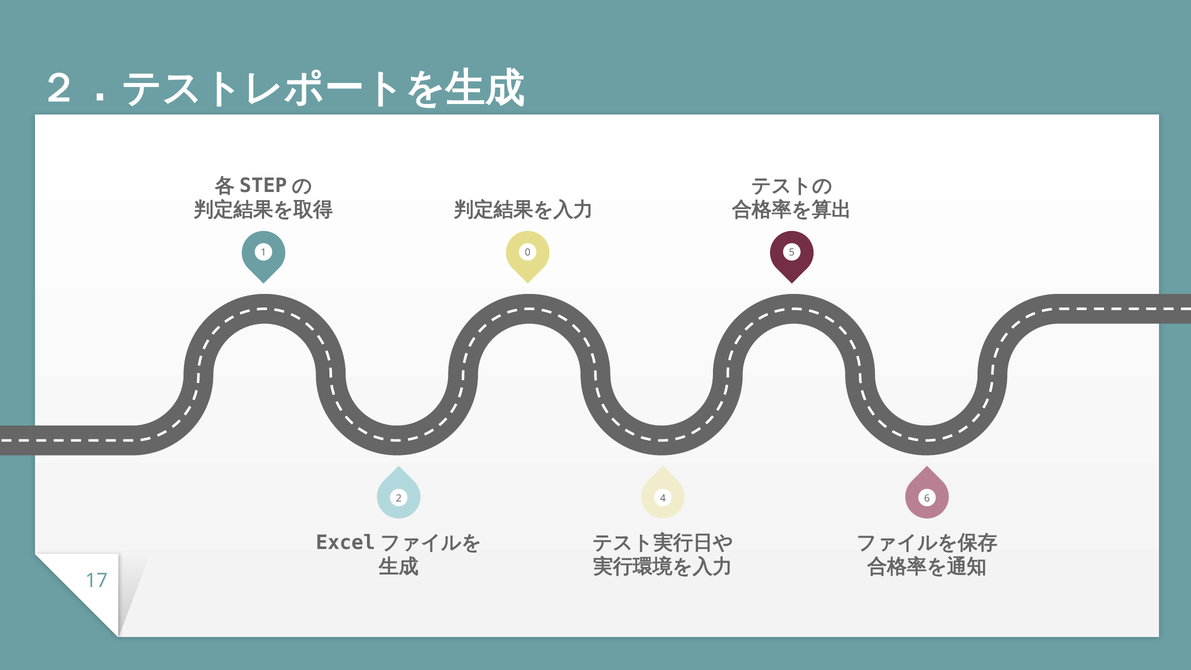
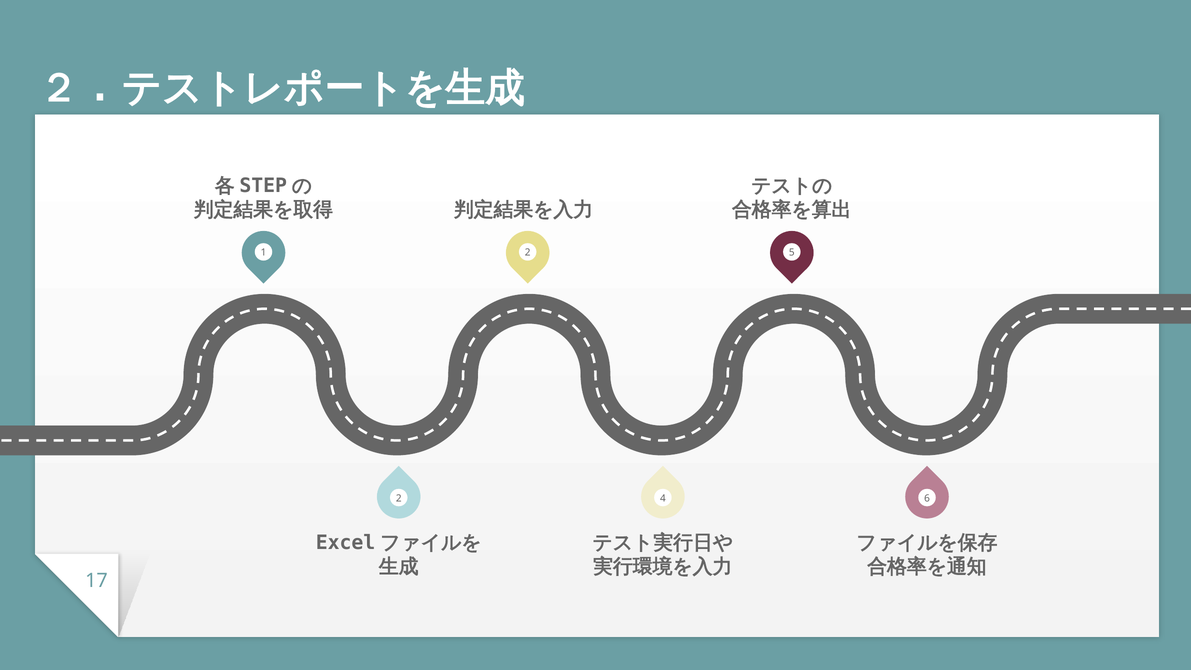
1 0: 0 -> 2 (528, 253)
